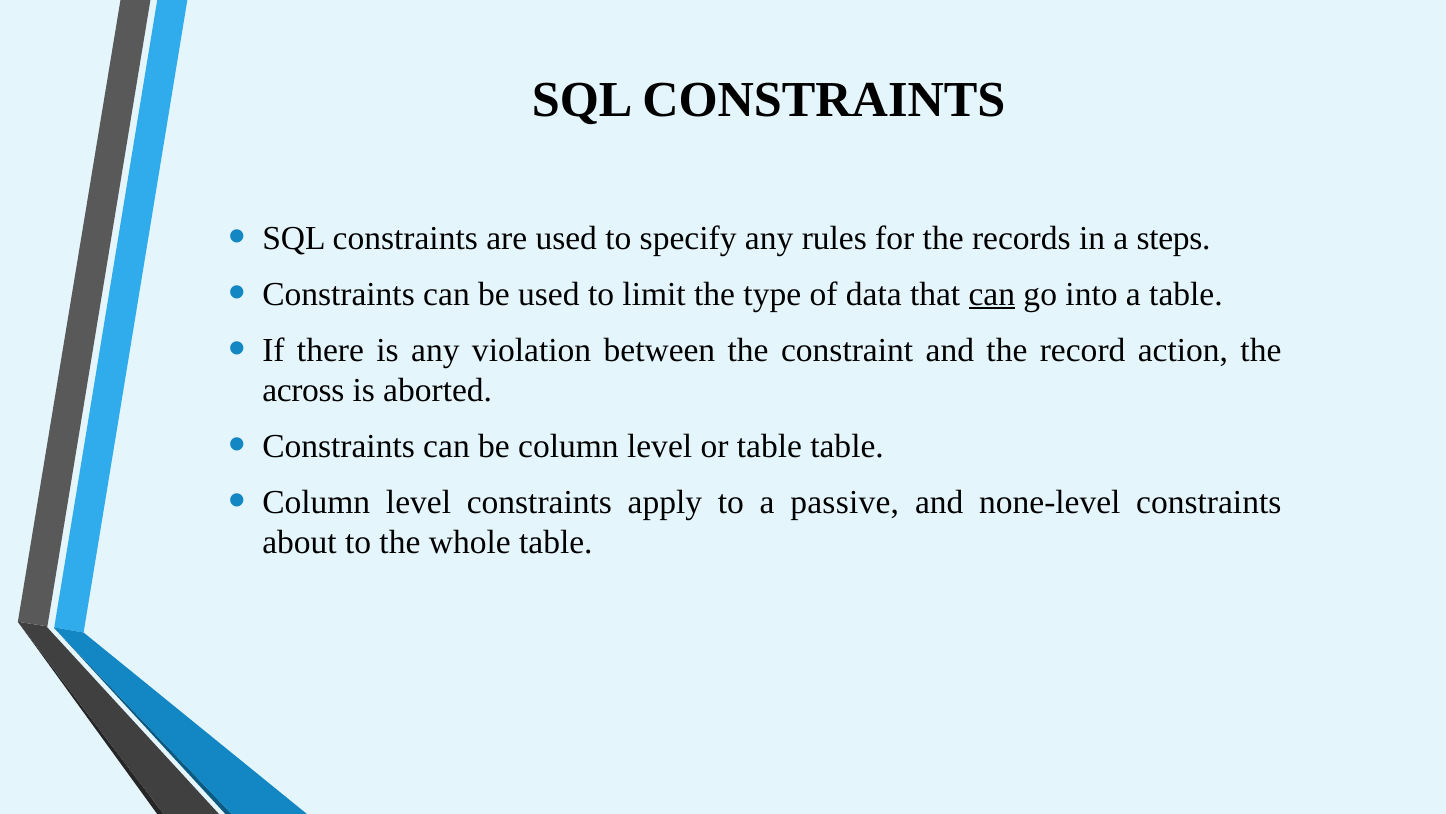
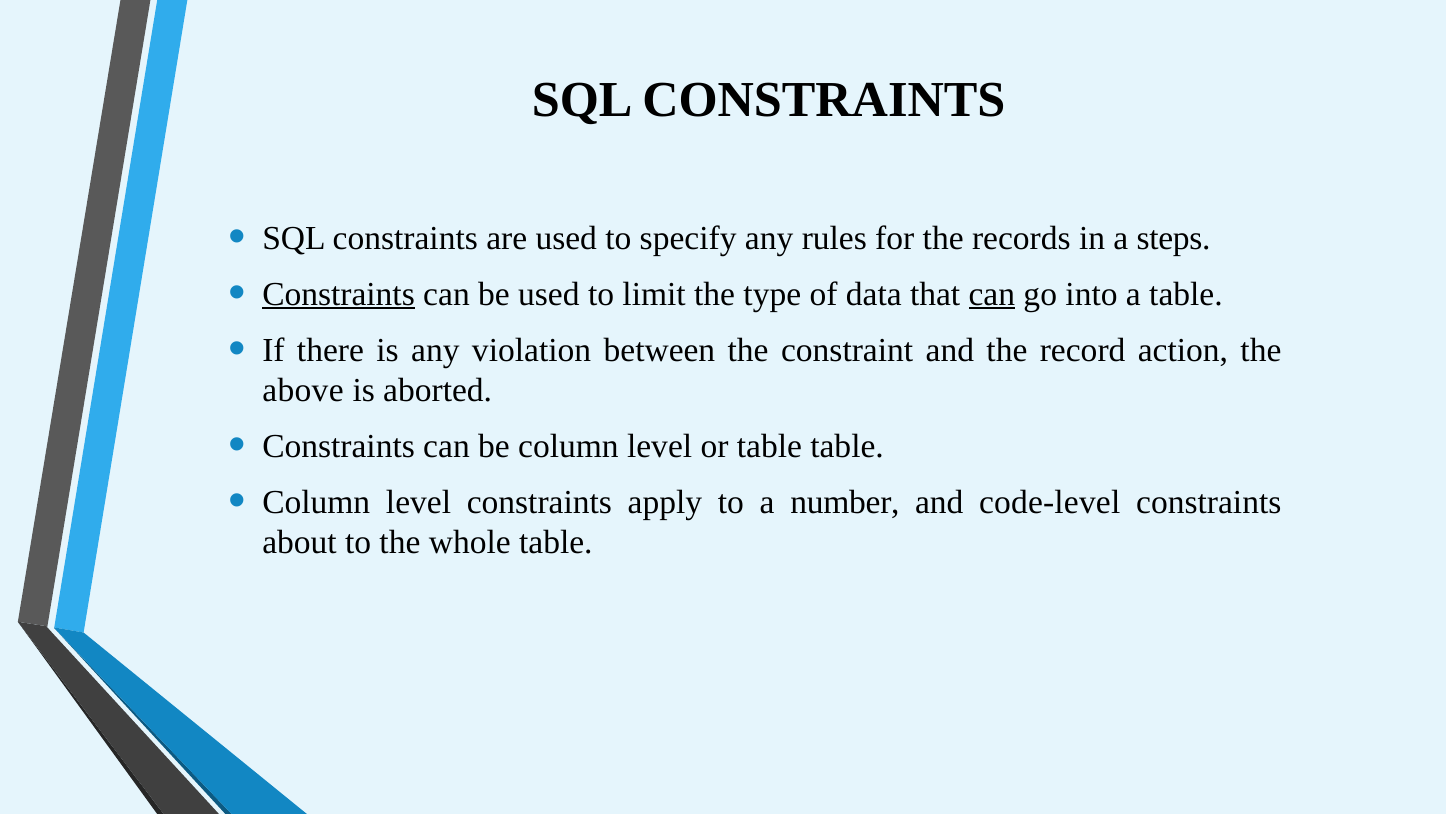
Constraints underline: none -> present (339, 294)
across: across -> above (303, 390)
passive: passive -> number (845, 502)
none-level: none-level -> code-level (1050, 502)
